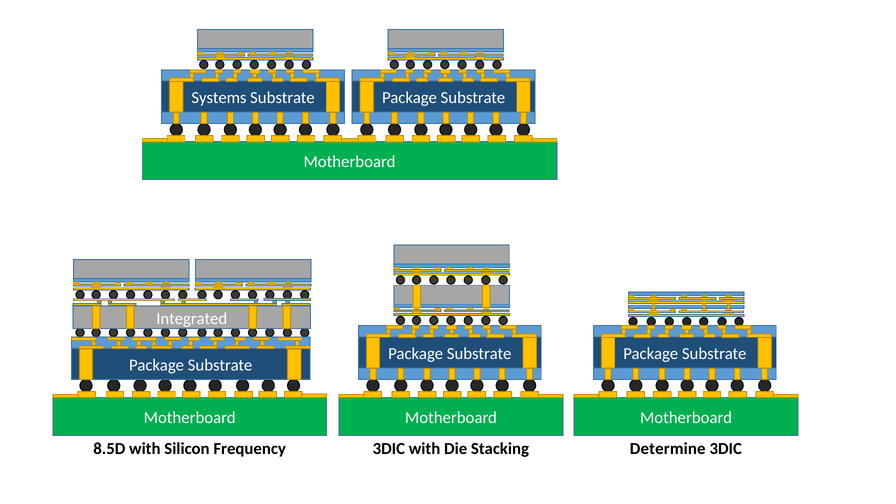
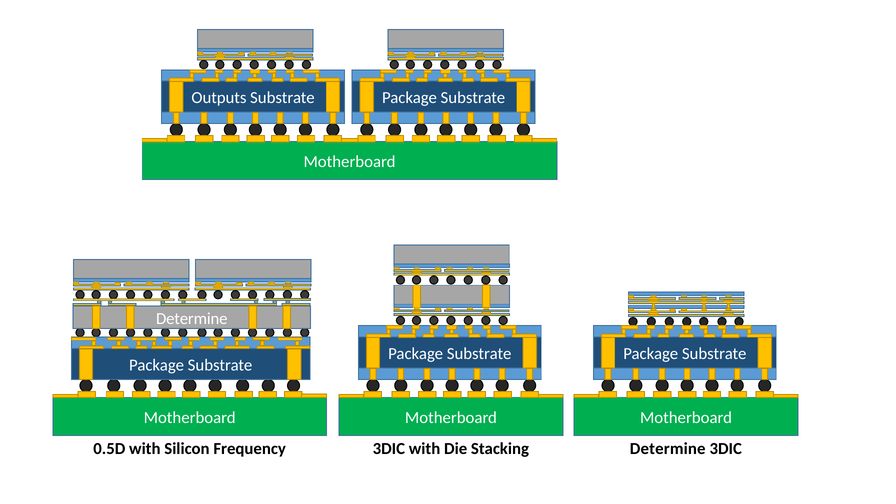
Systems: Systems -> Outputs (219, 98)
Integrated: Integrated -> Determine (192, 319)
8.5D: 8.5D -> 0.5D (109, 449)
